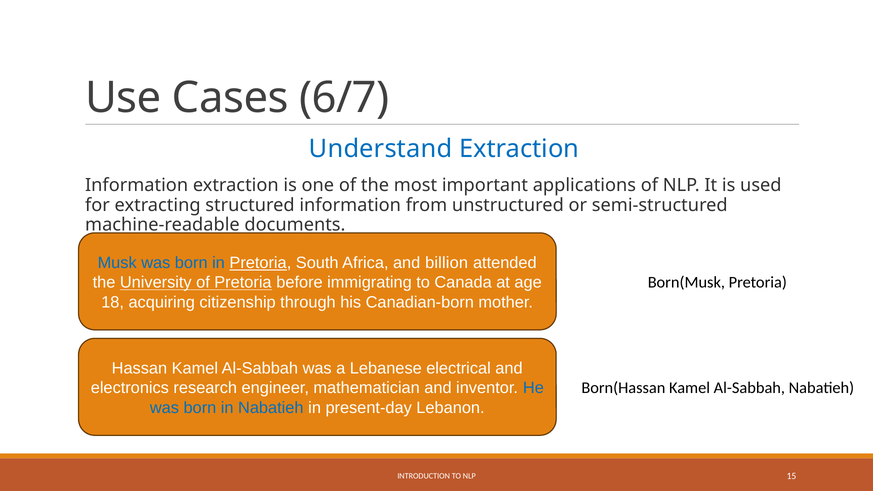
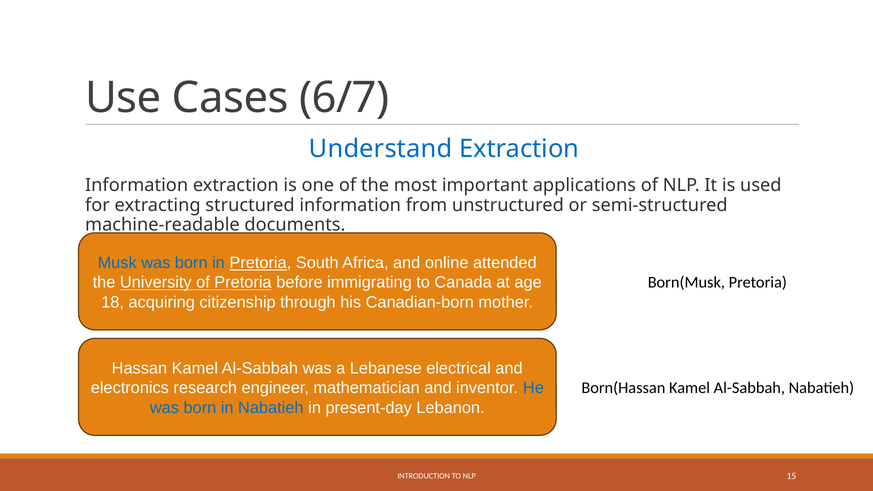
billion: billion -> online (447, 263)
